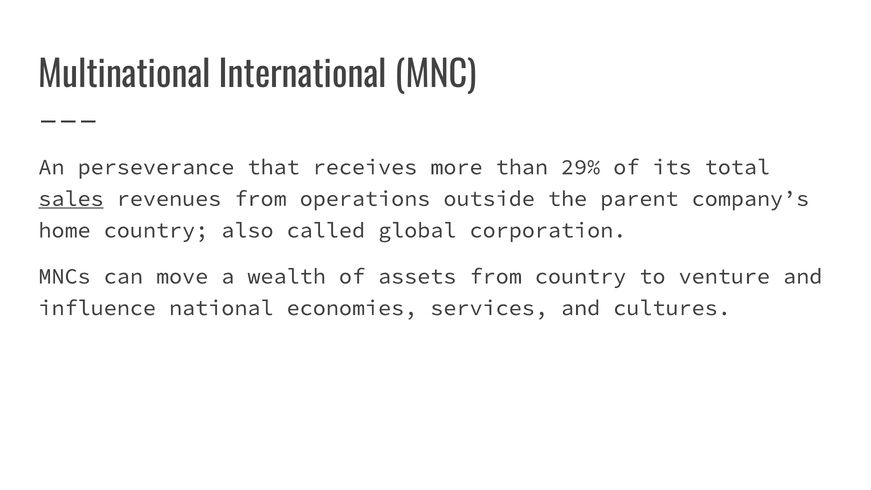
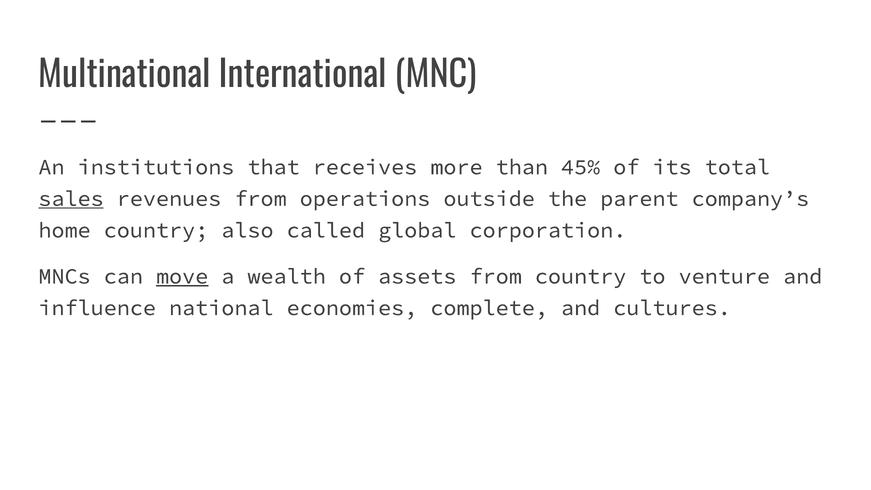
perseverance: perseverance -> institutions (156, 167)
29%: 29% -> 45% (581, 167)
move underline: none -> present (182, 276)
services: services -> complete (489, 308)
